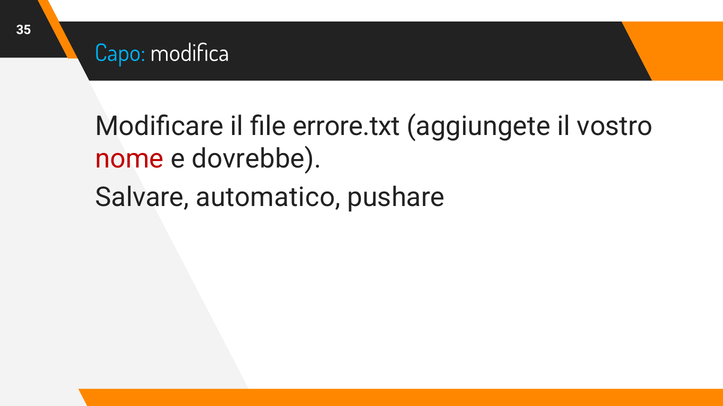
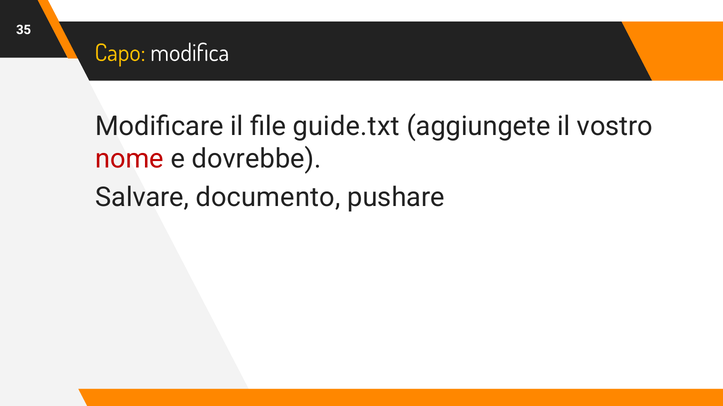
Capo colour: light blue -> yellow (120, 53)
errore.txt: errore.txt -> guide.txt (346, 126)
automatico: automatico -> documento (268, 198)
